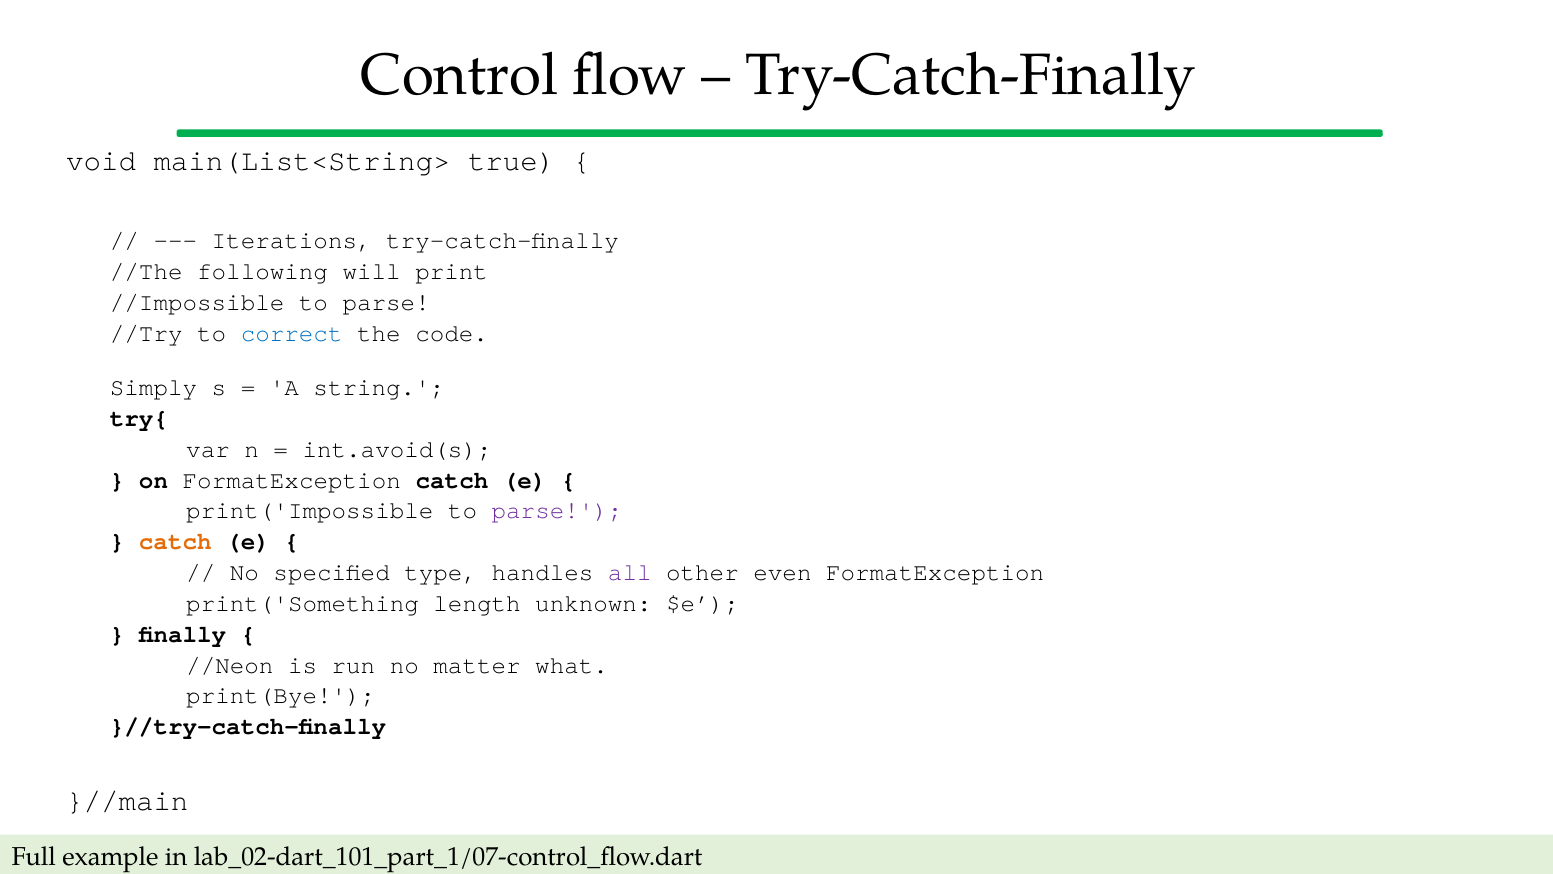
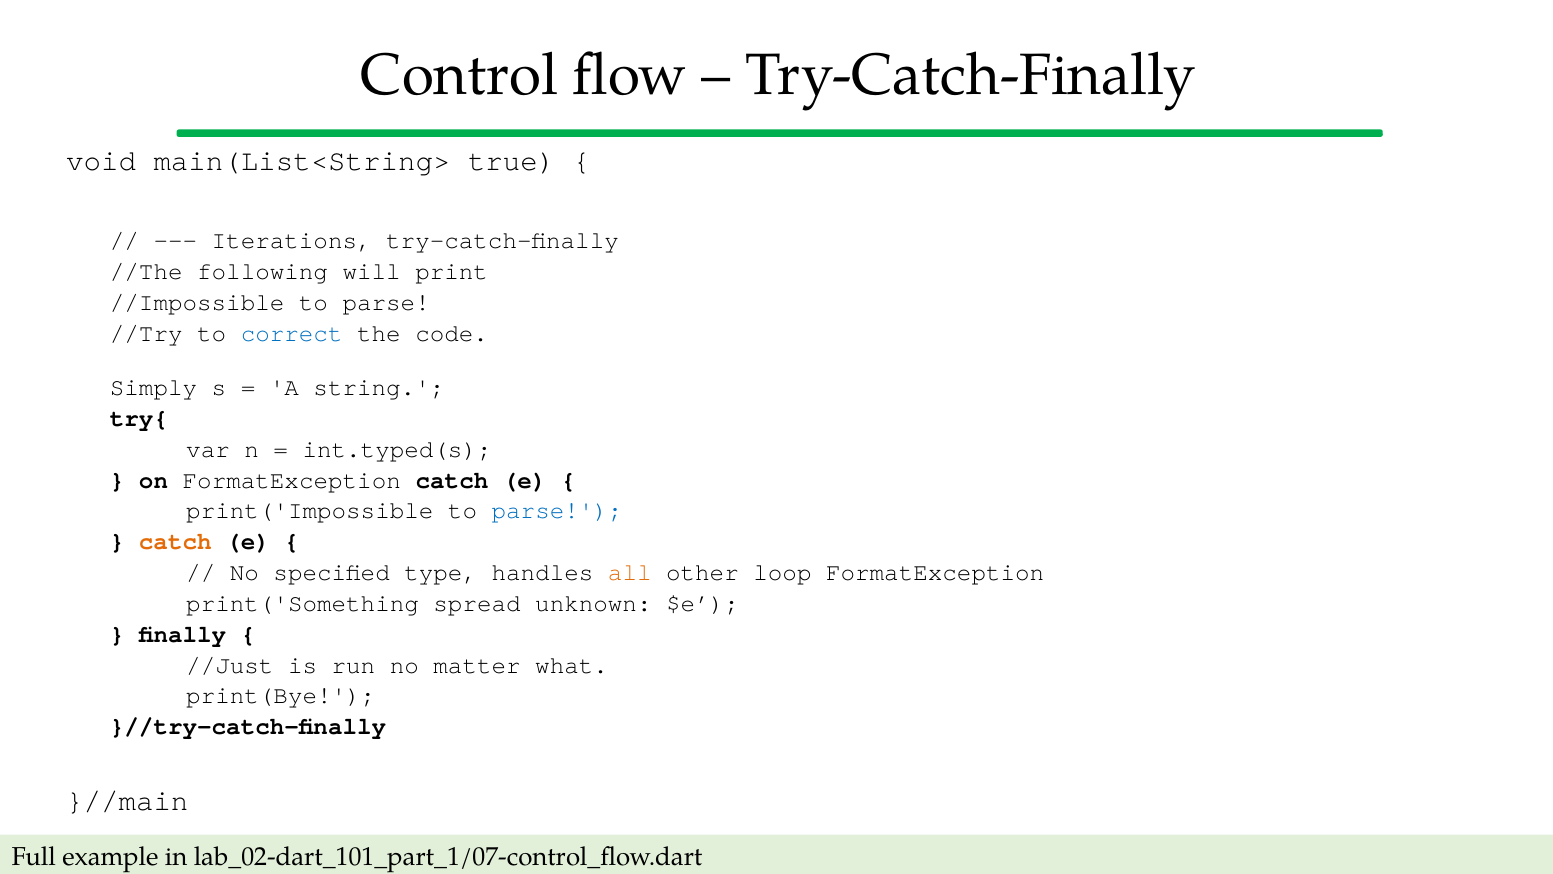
int.avoid(s: int.avoid(s -> int.typed(s (397, 449)
parse colour: purple -> blue (557, 511)
all colour: purple -> orange (630, 572)
even: even -> loop (782, 572)
length: length -> spread (477, 603)
//Neon: //Neon -> //Just (230, 665)
